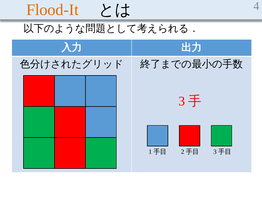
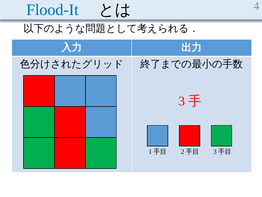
Flood-It colour: orange -> blue (52, 10)
